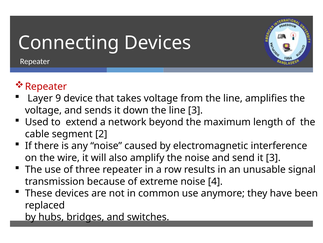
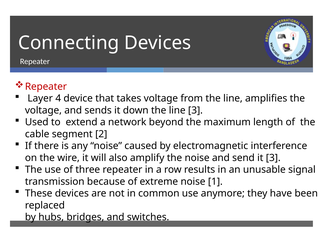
9: 9 -> 4 (58, 98)
4: 4 -> 1 (215, 181)
